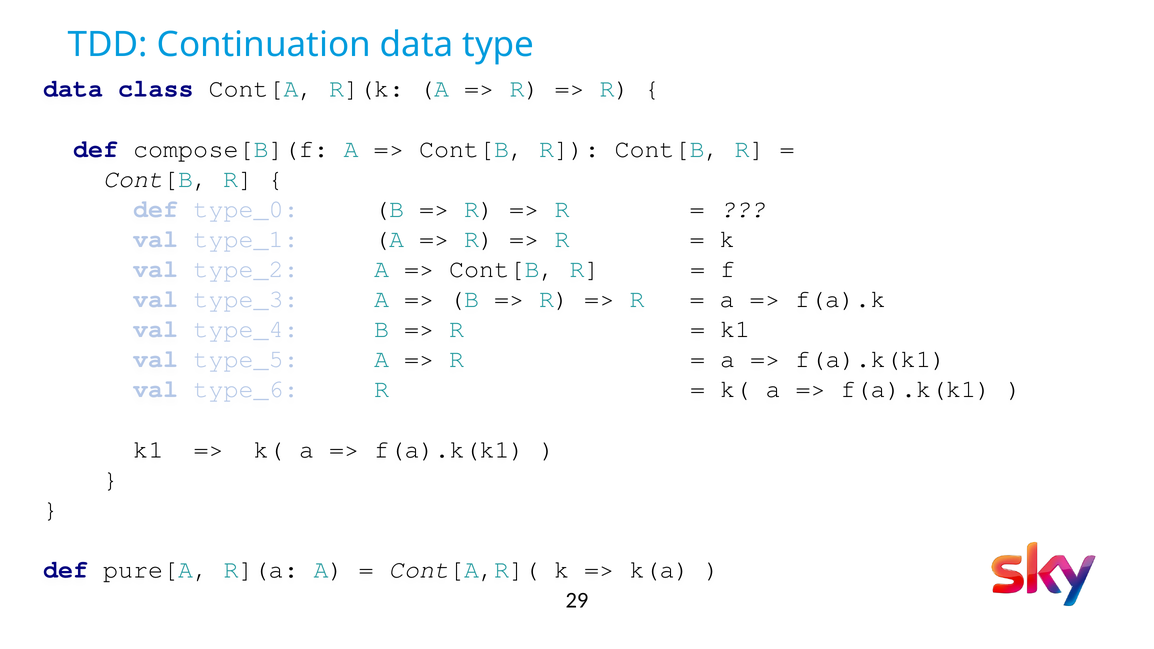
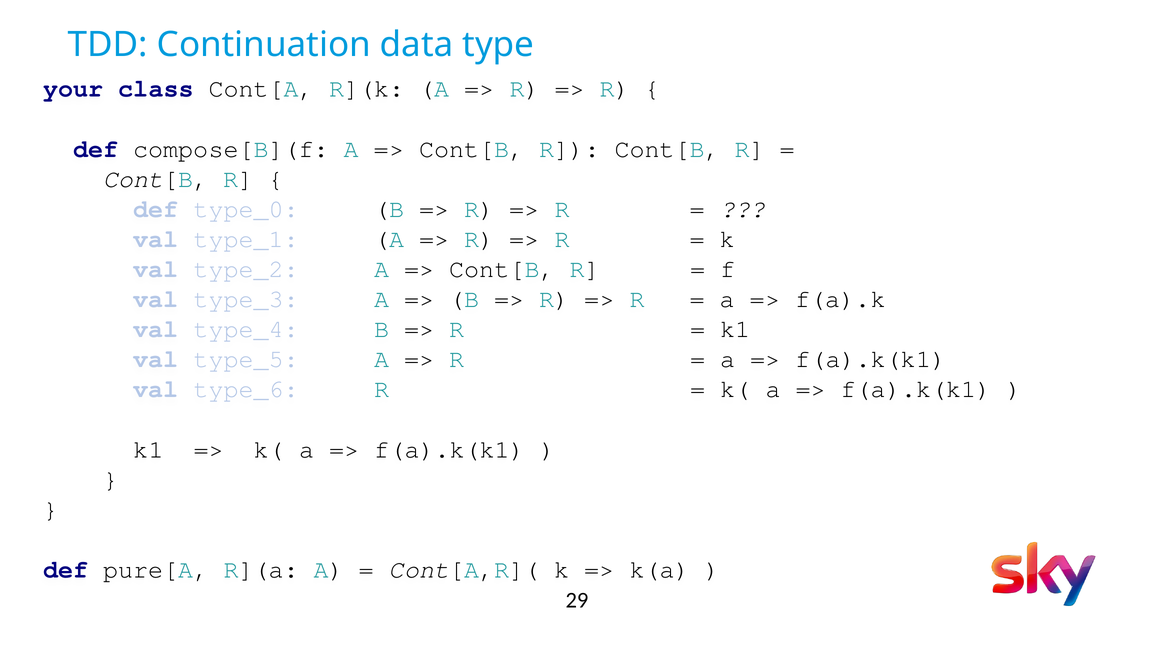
data: data -> your (73, 89)
